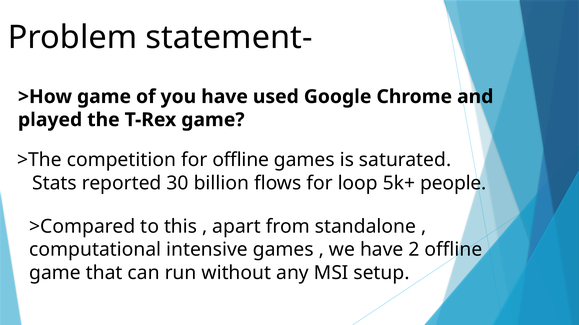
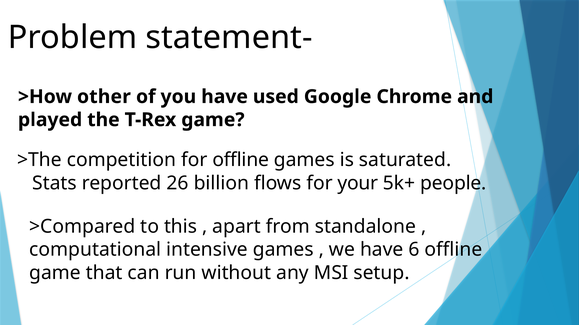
>How game: game -> other (104, 97)
30: 30 -> 26 (178, 183)
loop: loop -> your (358, 183)
2: 2 -> 6 (414, 250)
